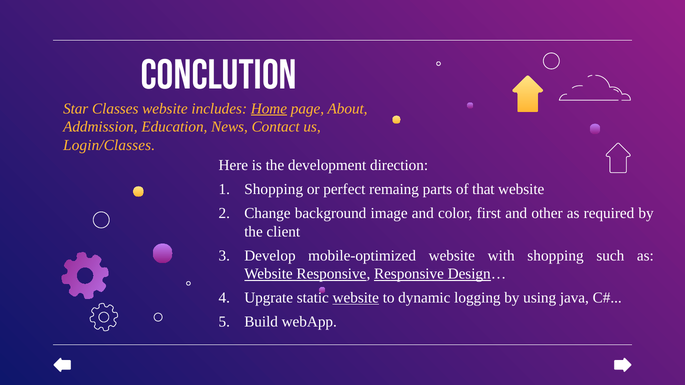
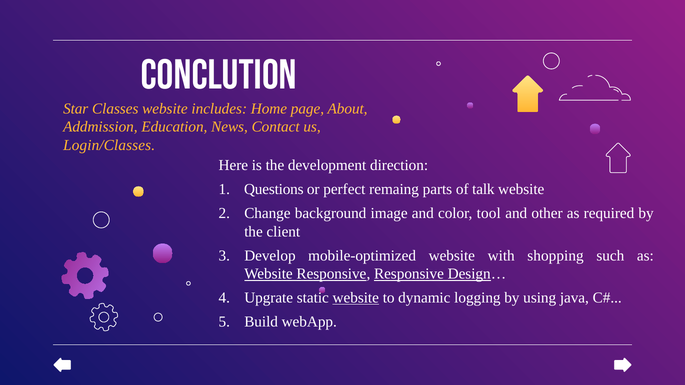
Home underline: present -> none (269, 109)
Shopping: Shopping -> Questions (274, 190)
that: that -> talk (483, 190)
first: first -> tool (489, 214)
